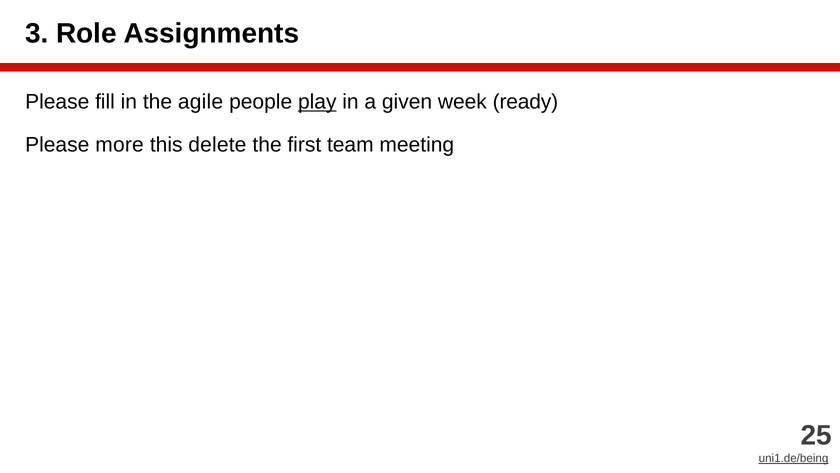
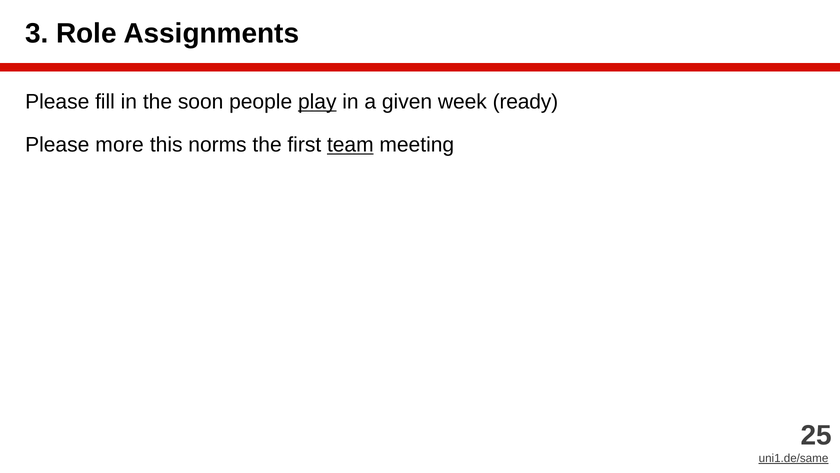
agile: agile -> soon (201, 102)
delete: delete -> norms (217, 145)
team underline: none -> present (350, 145)
uni1.de/being: uni1.de/being -> uni1.de/same (794, 458)
